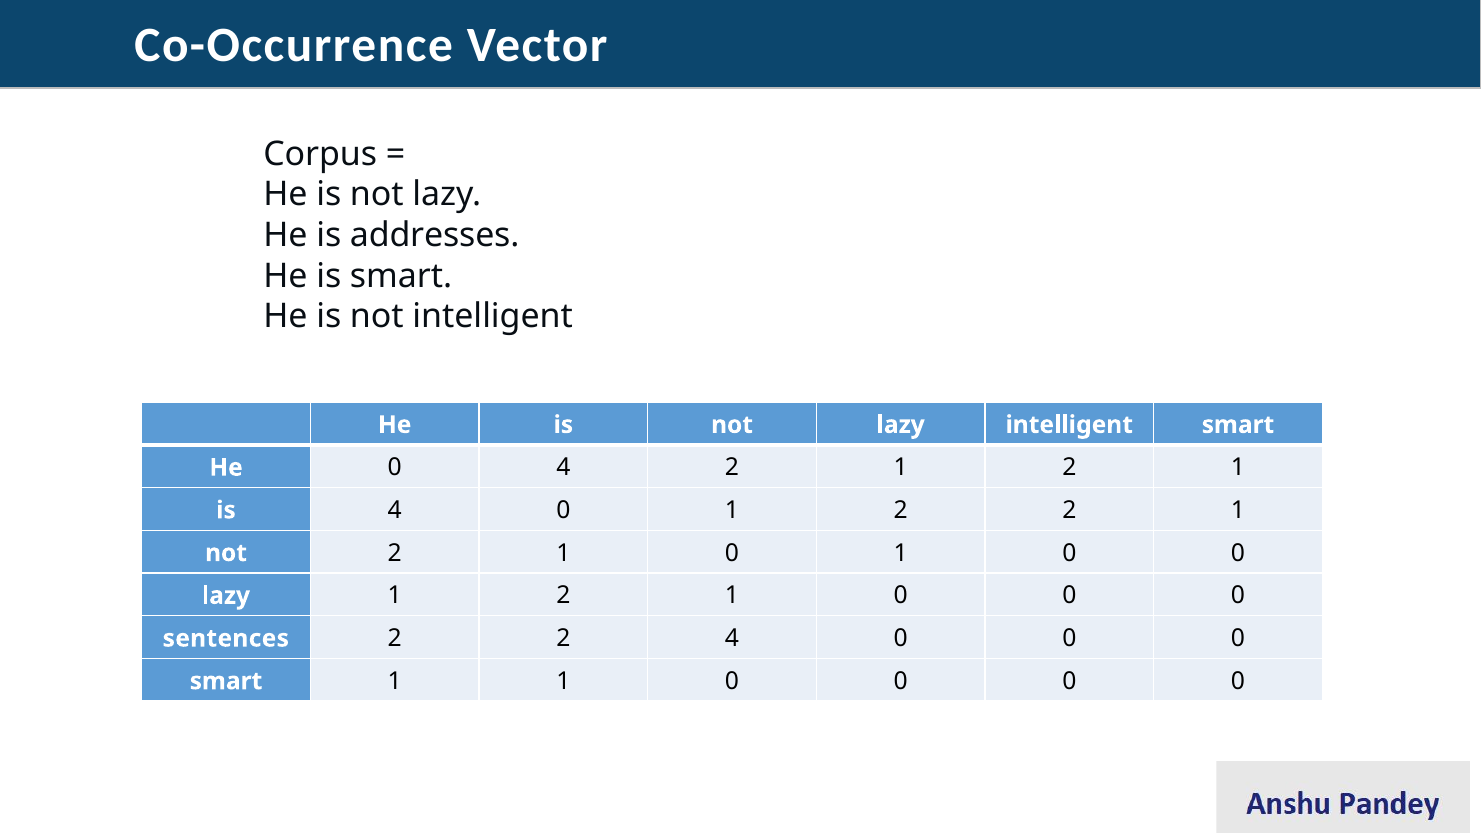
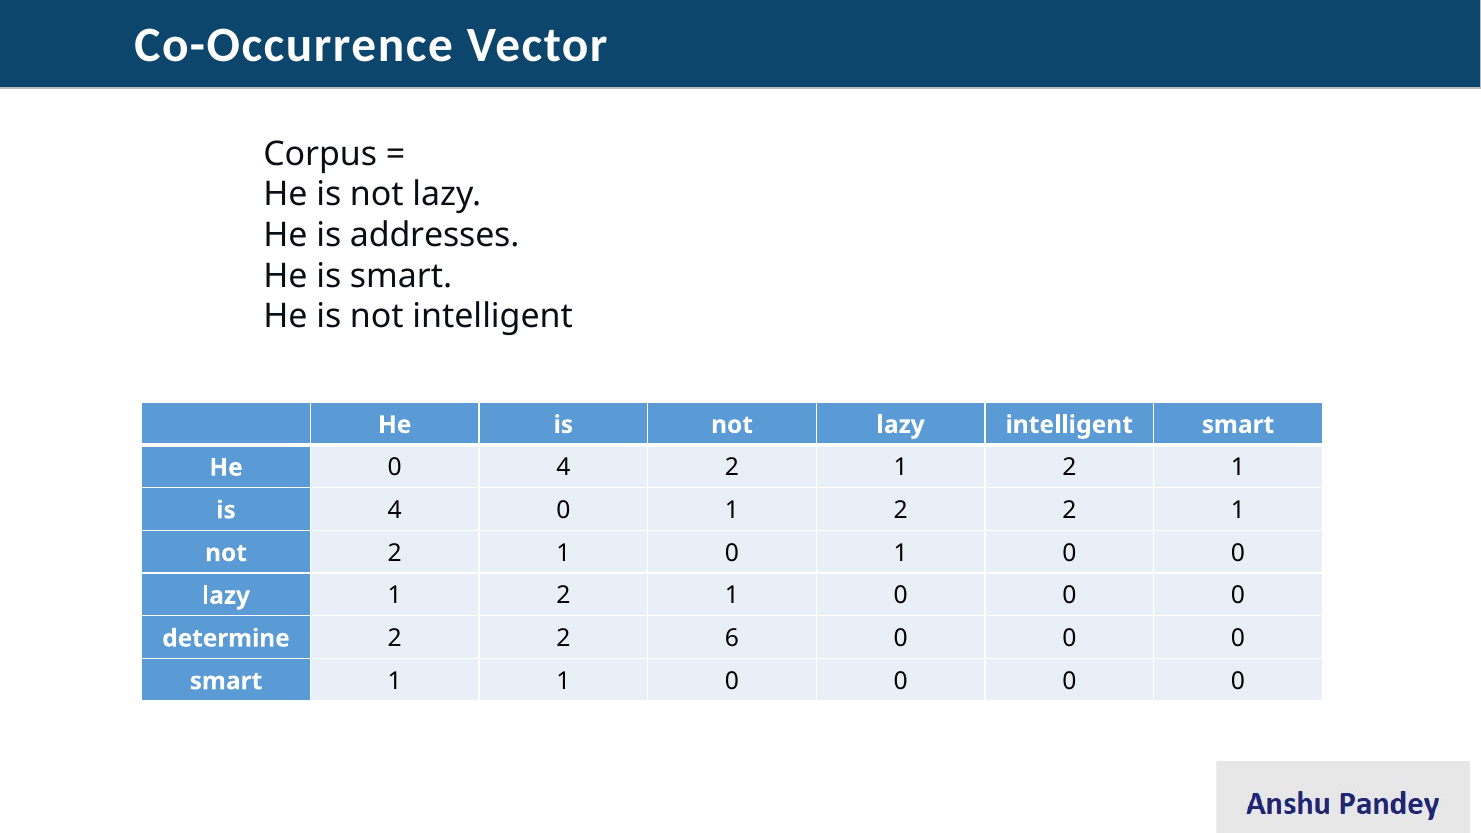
sentences: sentences -> determine (226, 638)
2 4: 4 -> 6 (732, 638)
